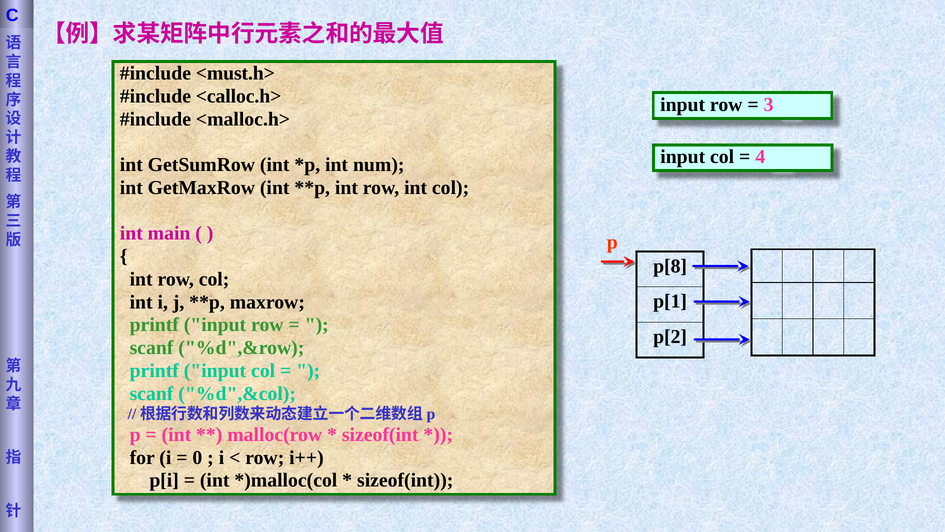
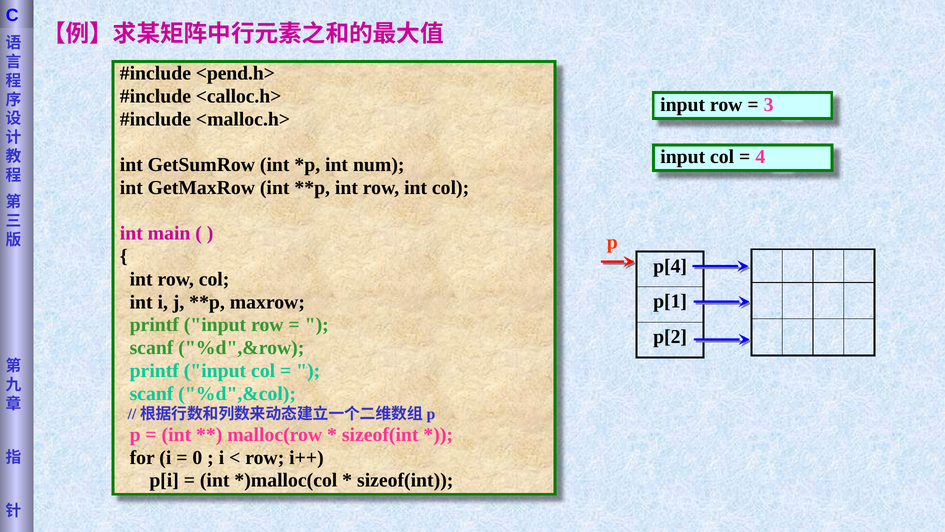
<must.h>: <must.h> -> <pend.h> (235, 73)
p[8: p[8 -> p[4 (670, 266)
